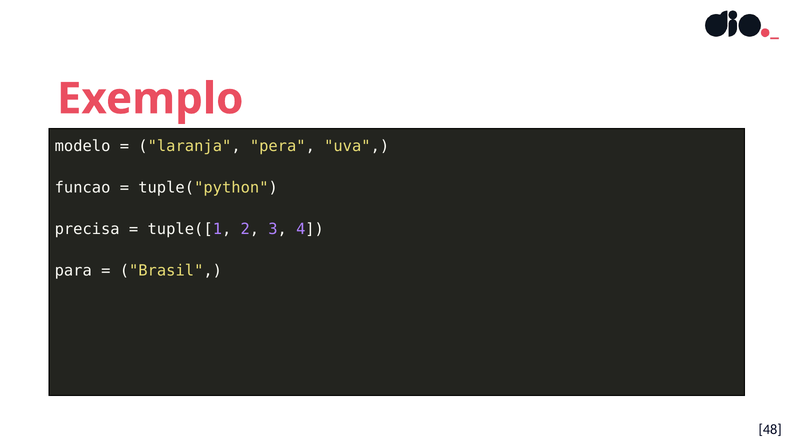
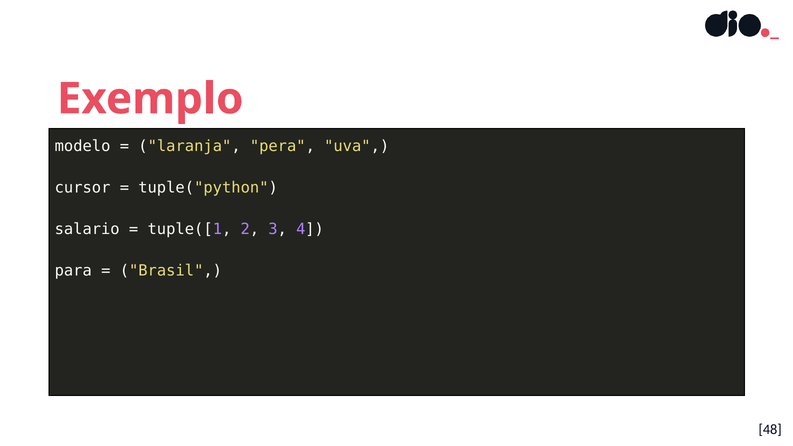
funcao: funcao -> cursor (83, 188)
precisa: precisa -> salario (87, 229)
